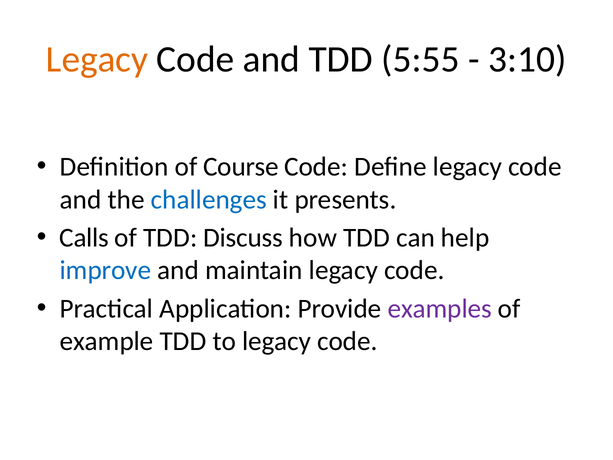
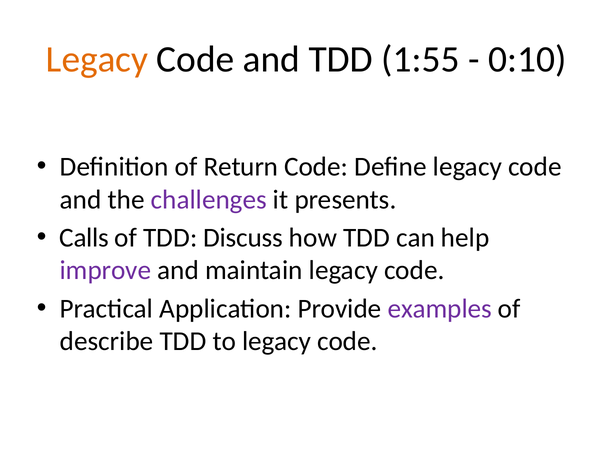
5:55: 5:55 -> 1:55 (421, 59)
3:10: 3:10 -> 0:10 (527, 59)
Course: Course -> Return (241, 167)
challenges colour: blue -> purple (209, 199)
improve colour: blue -> purple (105, 270)
example: example -> describe (107, 341)
